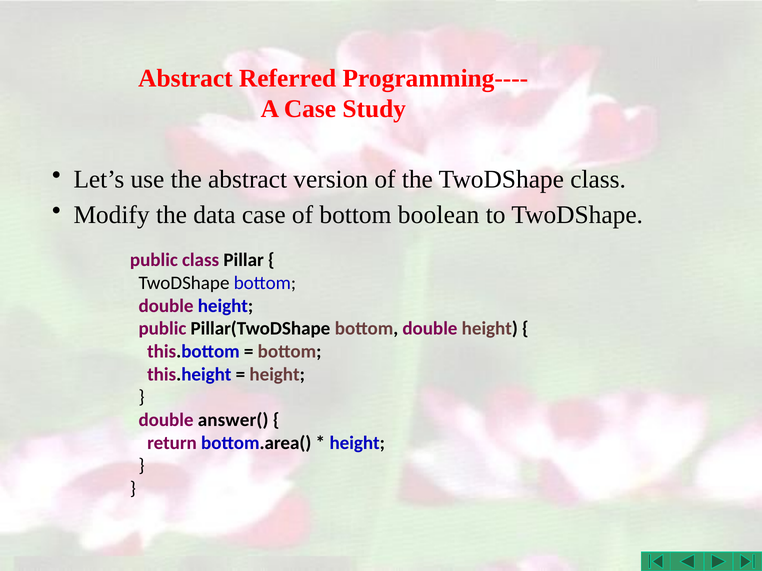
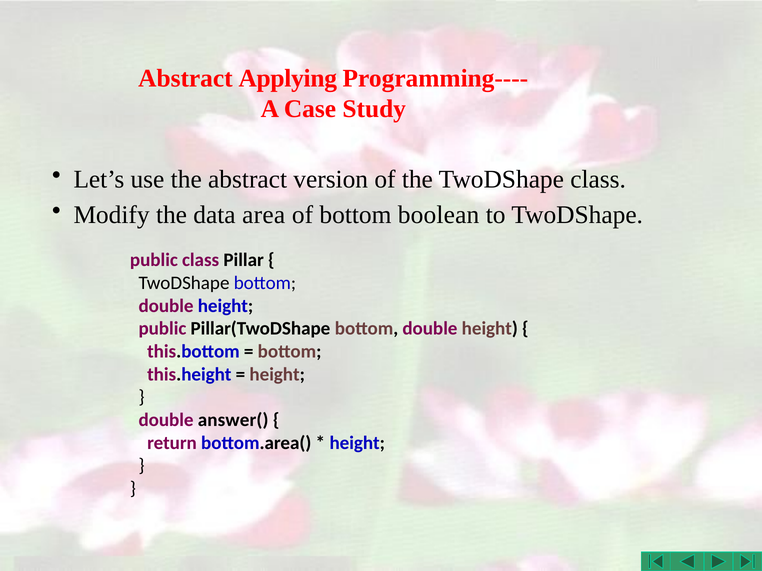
Referred: Referred -> Applying (288, 79)
data case: case -> area (264, 215)
